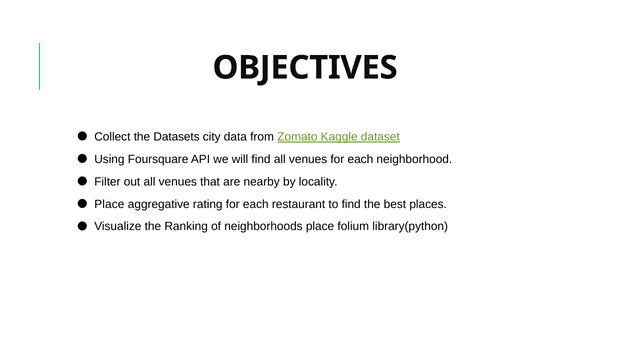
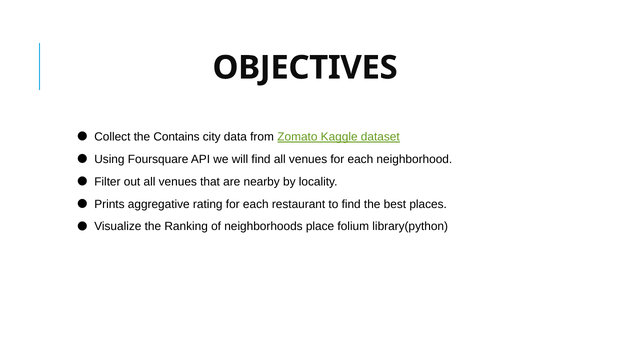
Datasets: Datasets -> Contains (177, 137)
Place: Place -> Prints (109, 204)
